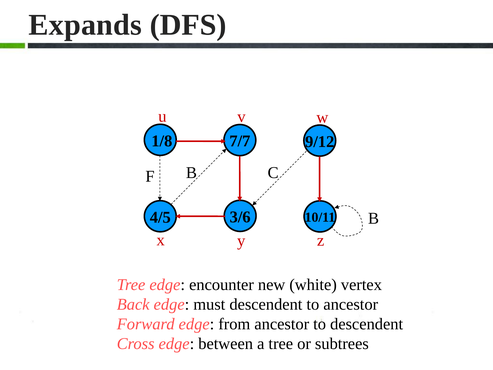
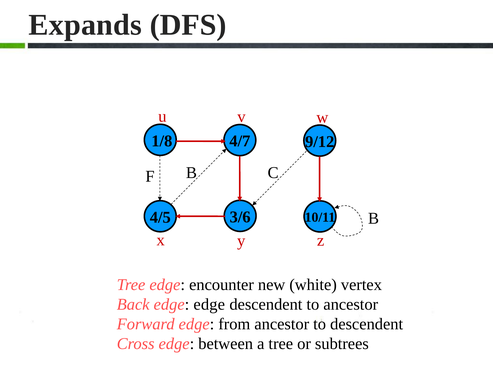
7/7: 7/7 -> 4/7 (240, 141)
edge must: must -> edge (209, 304)
